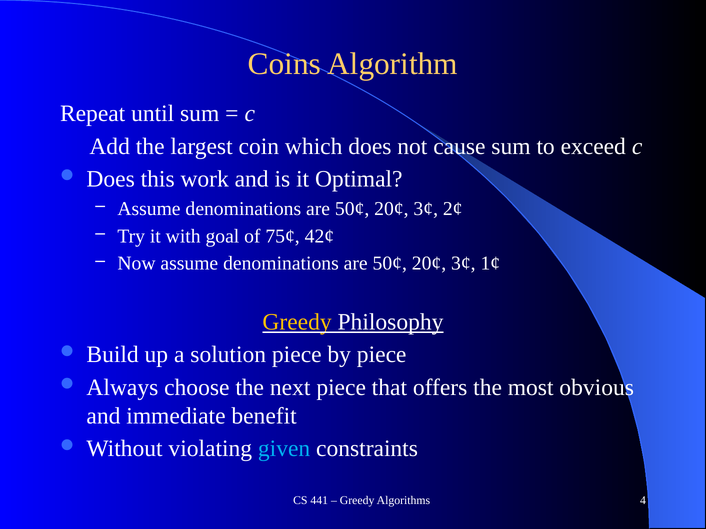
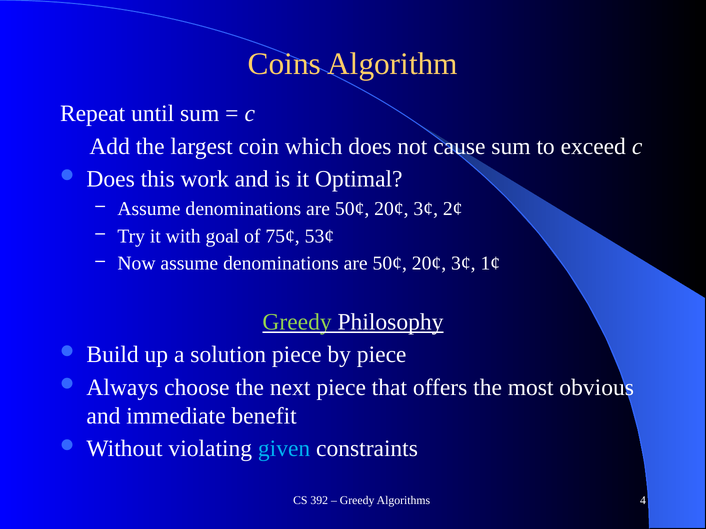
42¢: 42¢ -> 53¢ (319, 236)
Greedy colour: yellow -> light green (297, 322)
441: 441 -> 392 (319, 501)
